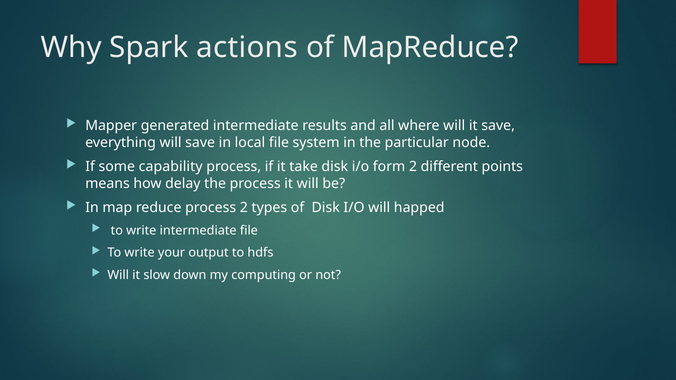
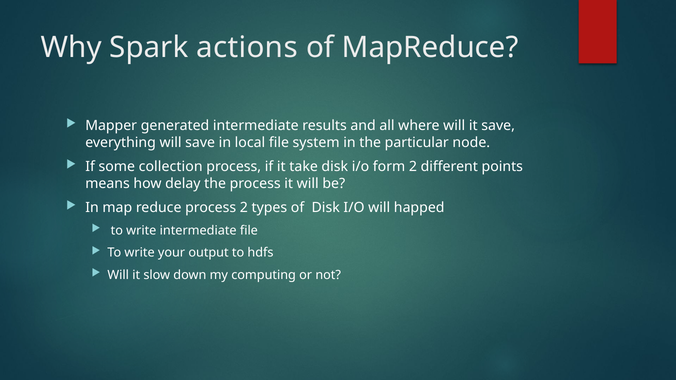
capability: capability -> collection (171, 167)
